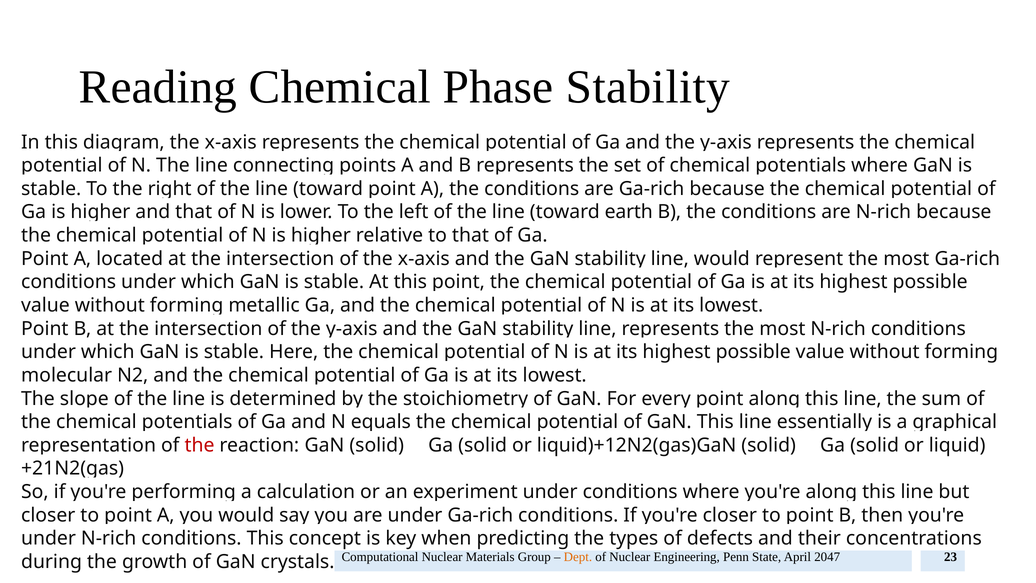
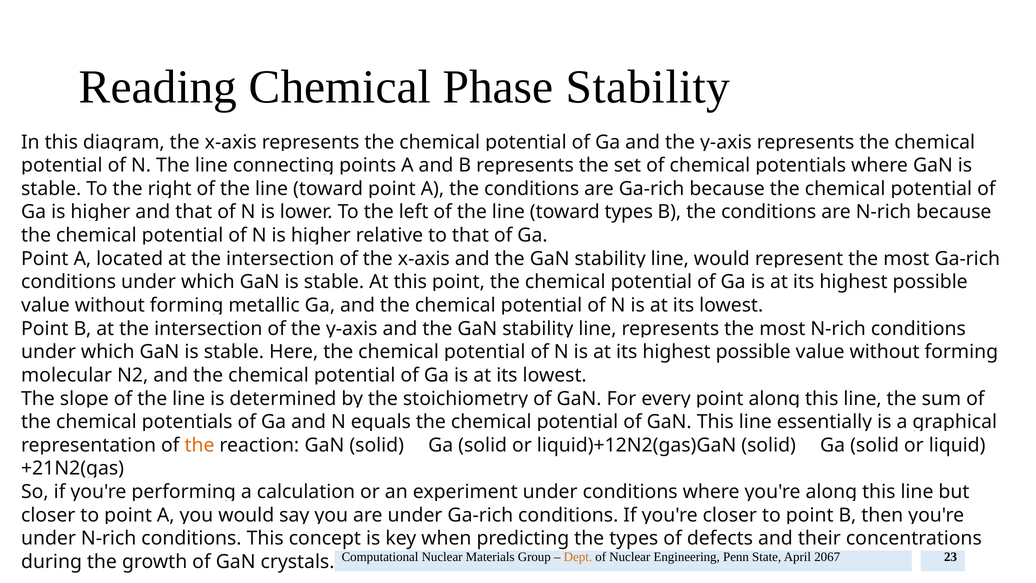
toward earth: earth -> types (629, 212)
the colour: red -> orange (199, 445)
2047: 2047 -> 2067 (827, 557)
